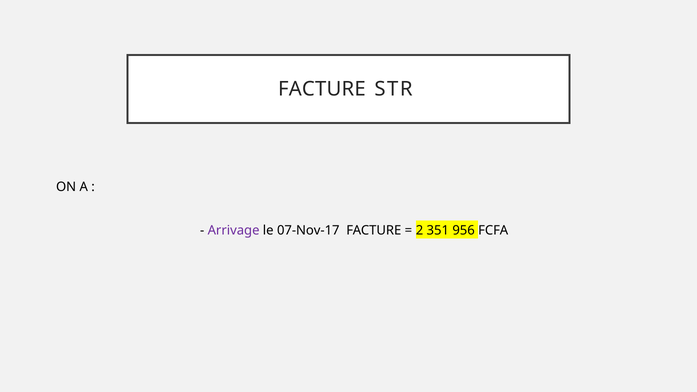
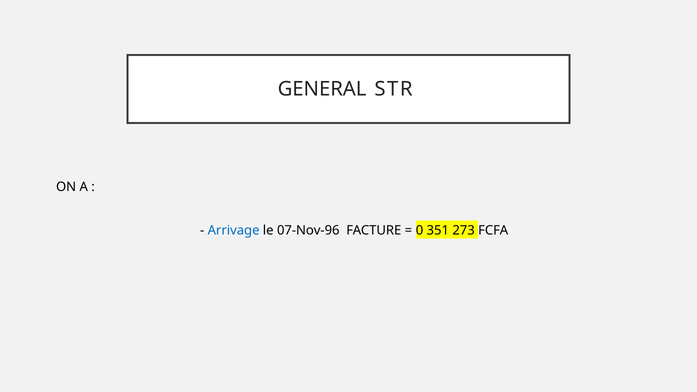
FACTURE: FACTURE -> GENERAL (322, 89)
Arrivage colour: purple -> blue (234, 230)
07-Nov-17: 07-Nov-17 -> 07-Nov-96 (308, 230)
2: 2 -> 0 (420, 230)
956: 956 -> 273 (464, 230)
